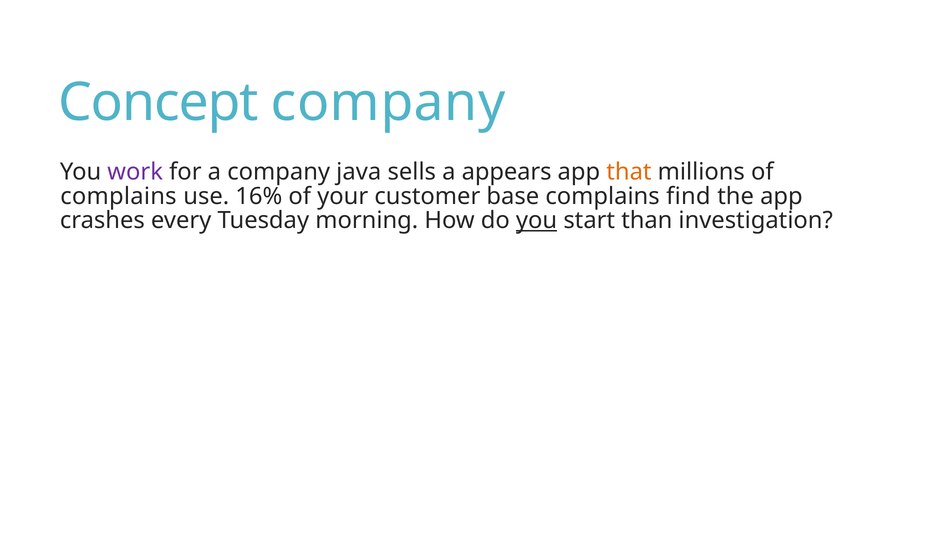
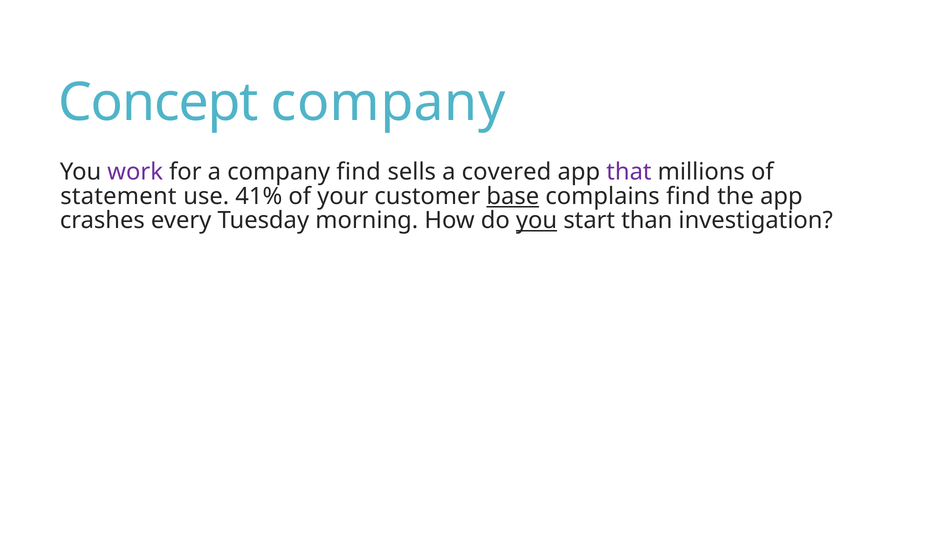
company java: java -> find (359, 172)
appears: appears -> covered (507, 172)
that colour: orange -> purple (629, 172)
complains: complains -> statement (118, 196)
16%: 16% -> 41% (259, 196)
base underline: none -> present (513, 196)
